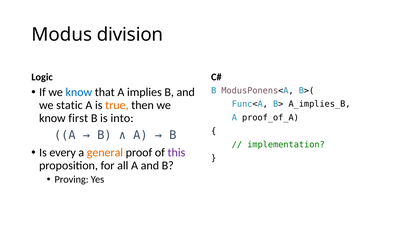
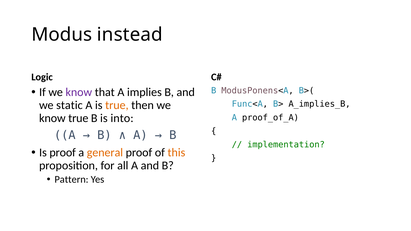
division: division -> instead (130, 35)
know colour: blue -> purple (79, 92)
know first: first -> true (78, 118)
Is every: every -> proof (63, 153)
this colour: purple -> orange (176, 153)
Proving: Proving -> Pattern (72, 180)
